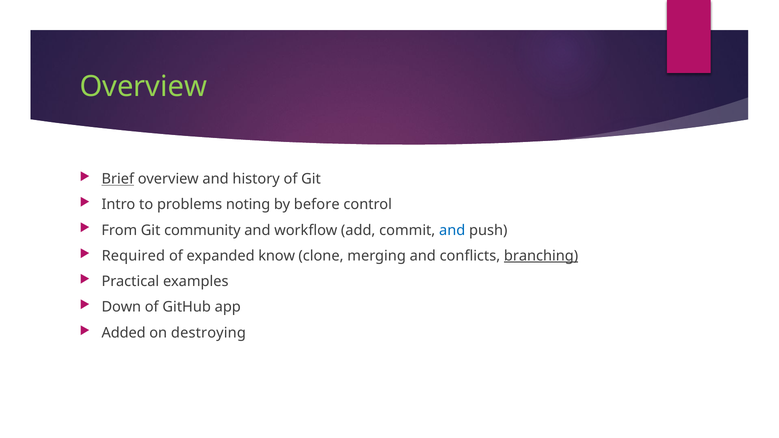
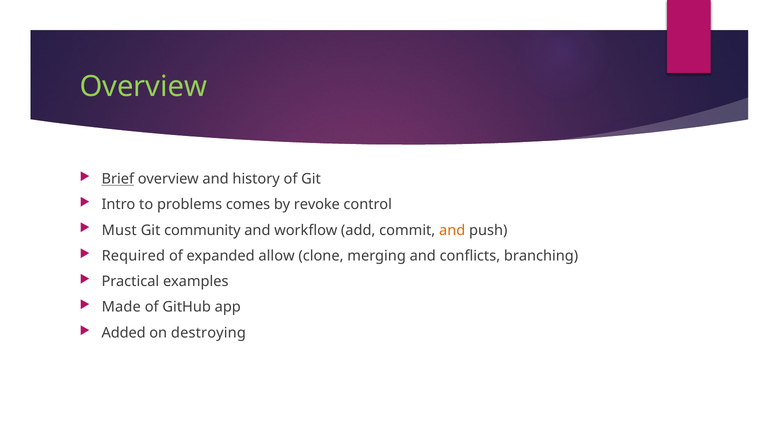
noting: noting -> comes (248, 205)
before: before -> revoke (317, 205)
From: From -> Must (119, 230)
and colour: blue -> orange (452, 230)
know: know -> allow (277, 256)
branching underline: present -> none (541, 256)
Down: Down -> Made (121, 307)
